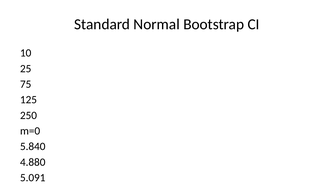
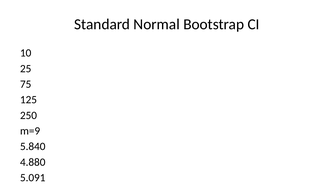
m=0: m=0 -> m=9 (30, 131)
